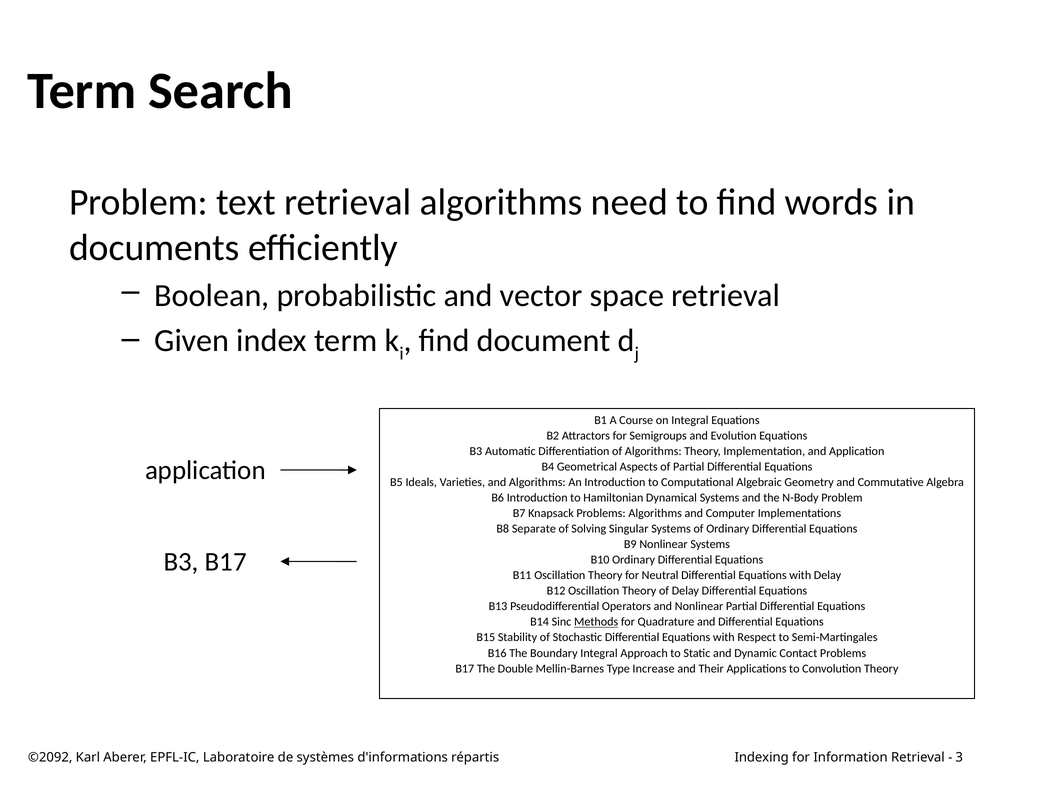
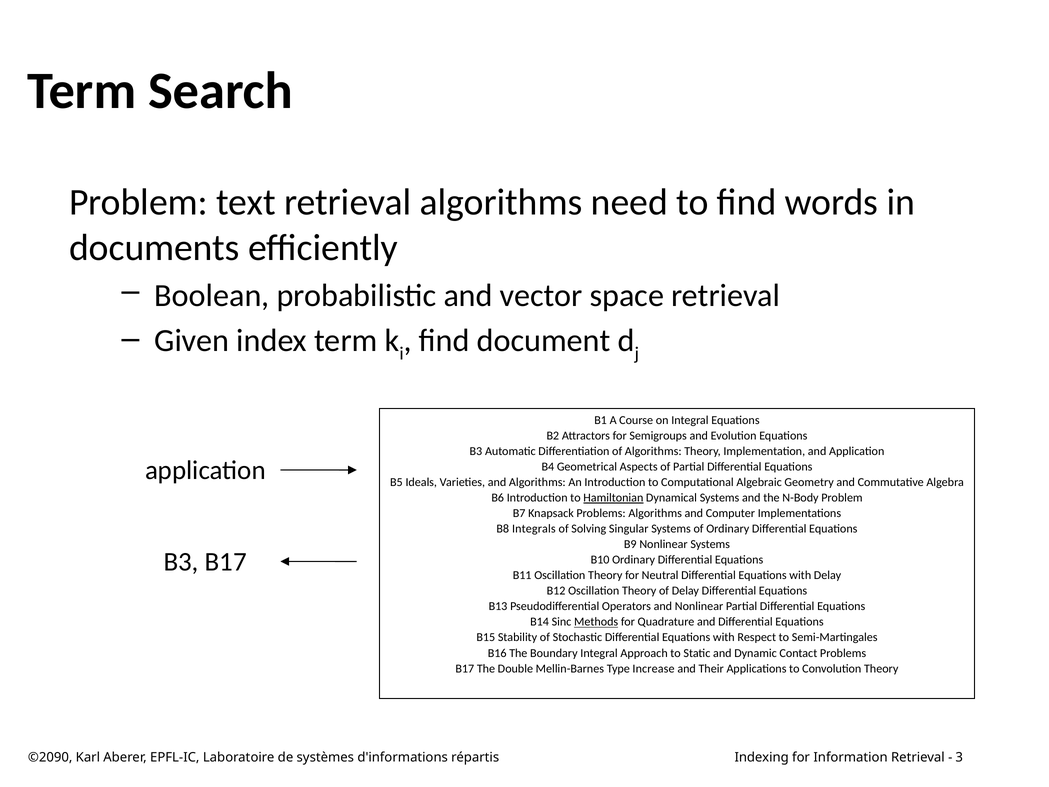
Hamiltonian underline: none -> present (613, 498)
Separate: Separate -> Integrals (534, 529)
©2092: ©2092 -> ©2090 (50, 757)
